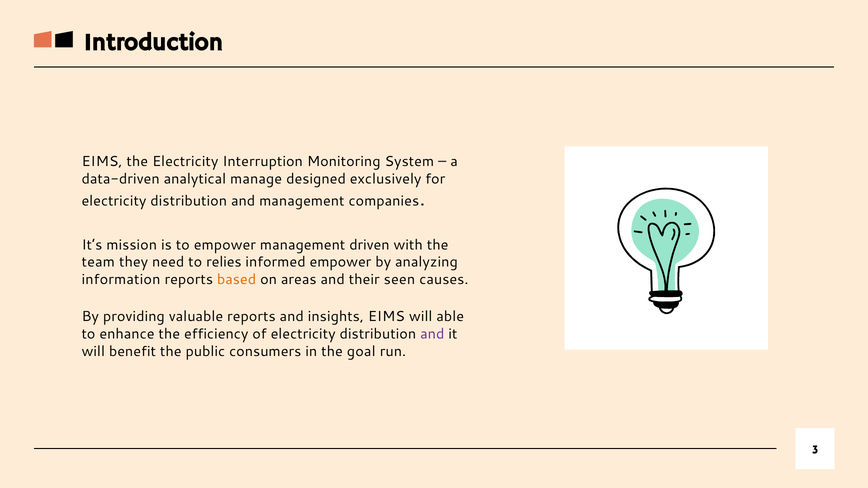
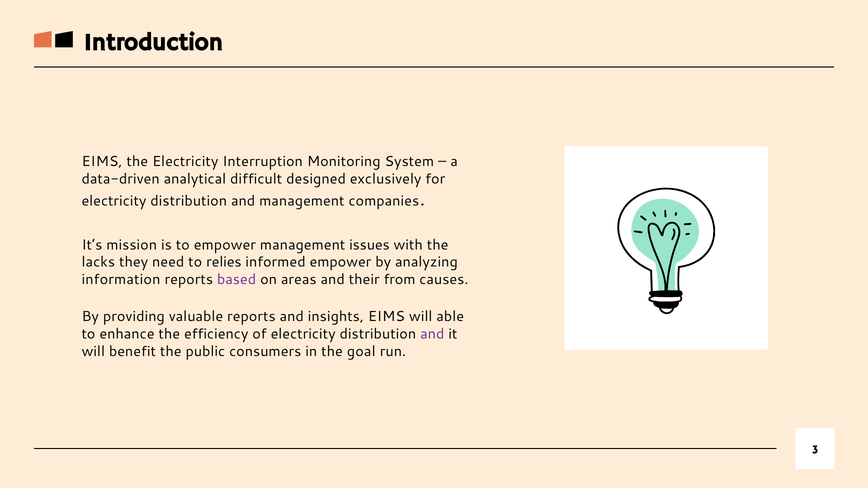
manage: manage -> difficult (256, 179)
driven: driven -> issues (369, 245)
team: team -> lacks (98, 262)
based colour: orange -> purple (237, 280)
seen: seen -> from (400, 280)
